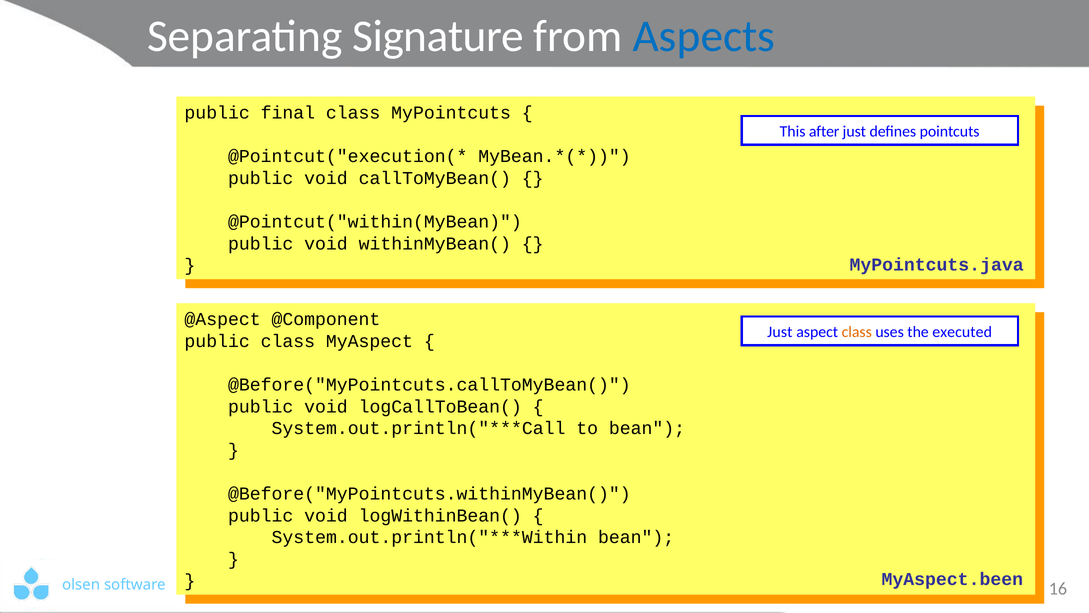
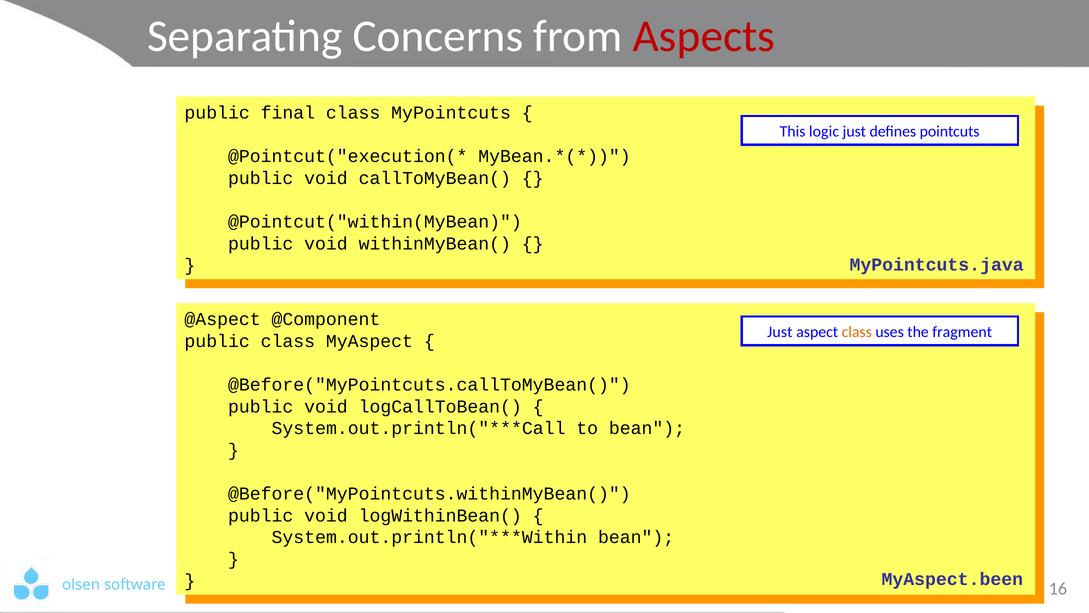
Signature: Signature -> Concerns (438, 36)
Aspects colour: blue -> red (704, 36)
after: after -> logic (824, 131)
executed: executed -> fragment (962, 332)
